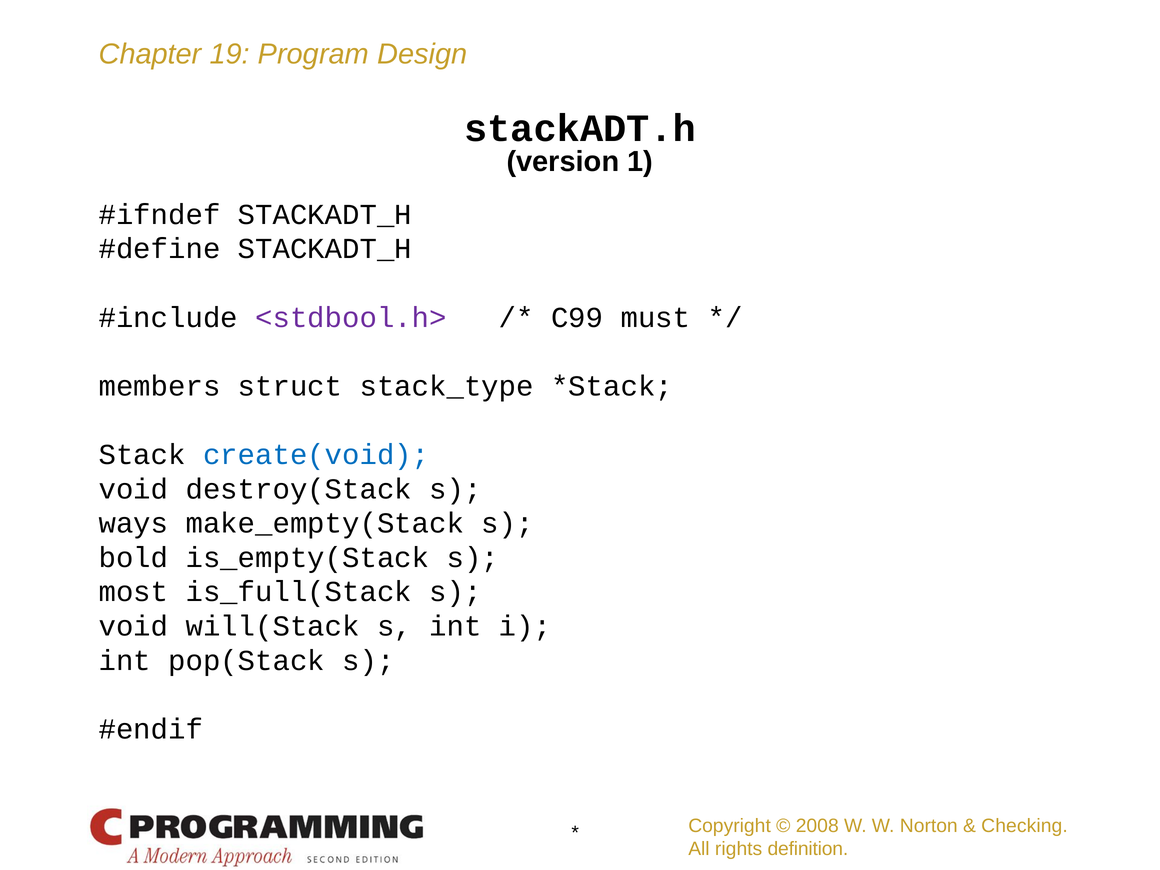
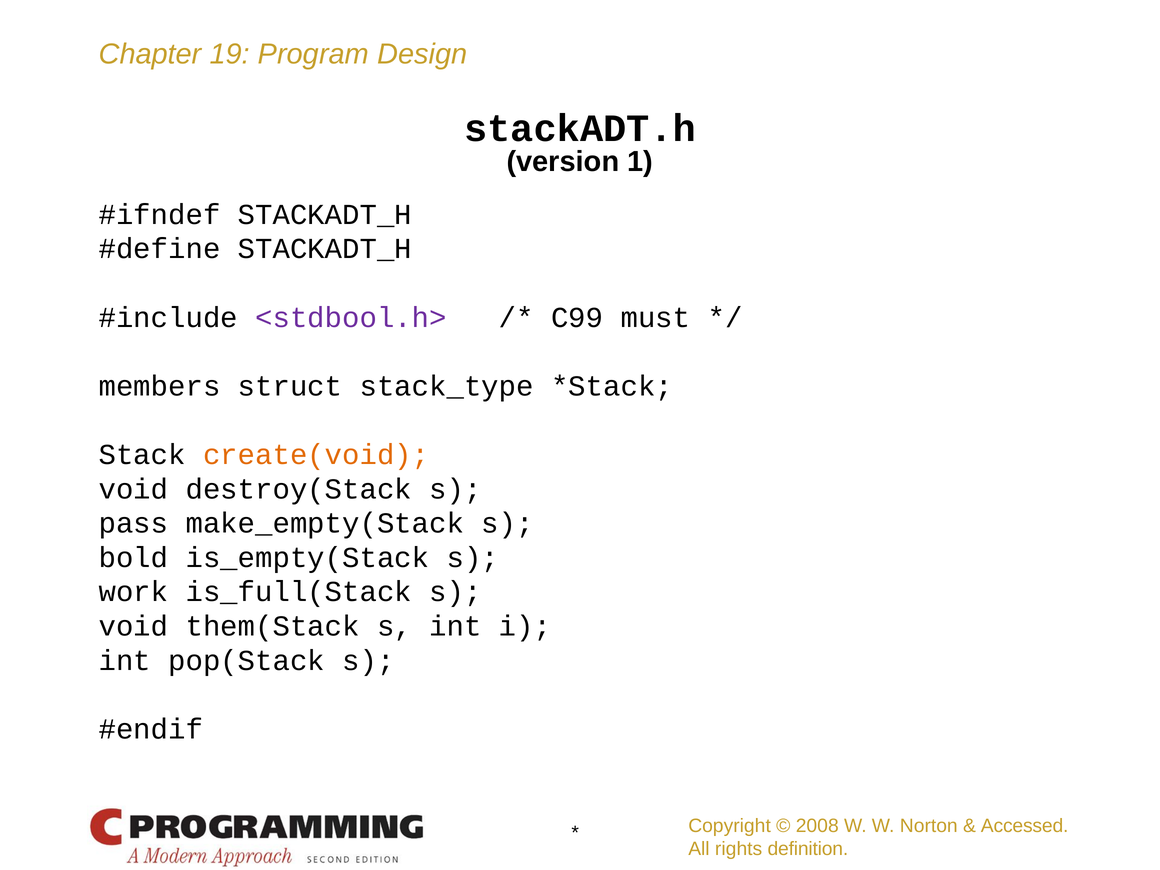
create(void colour: blue -> orange (316, 455)
ways: ways -> pass (133, 523)
most: most -> work (133, 592)
will(Stack: will(Stack -> them(Stack (273, 626)
Checking: Checking -> Accessed (1025, 826)
